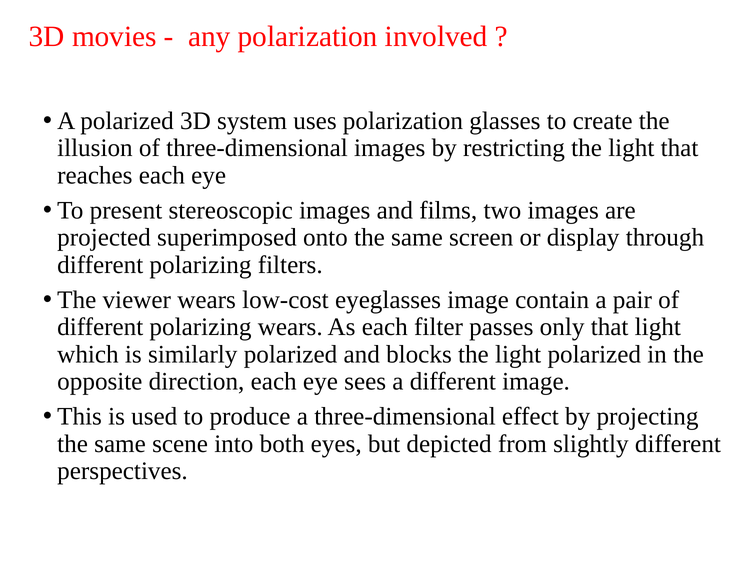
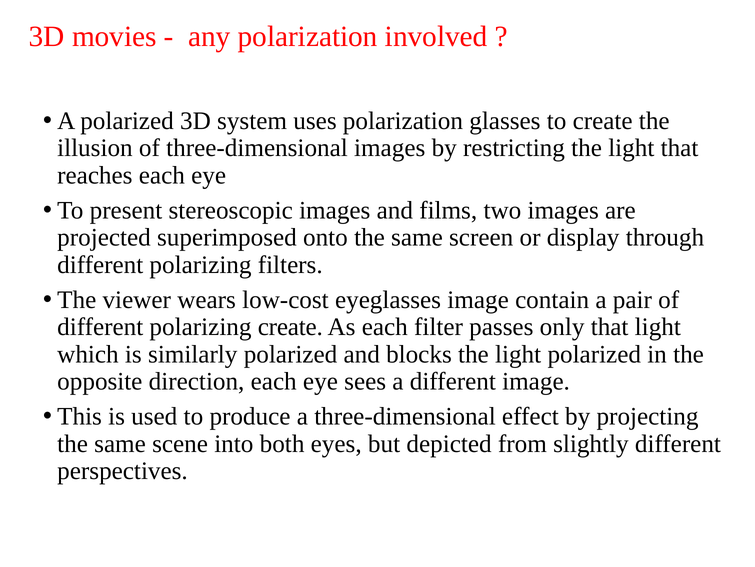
polarizing wears: wears -> create (290, 327)
